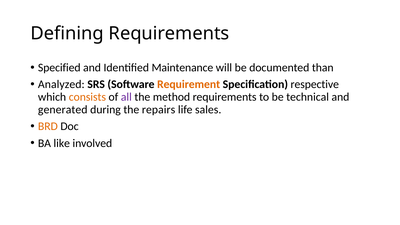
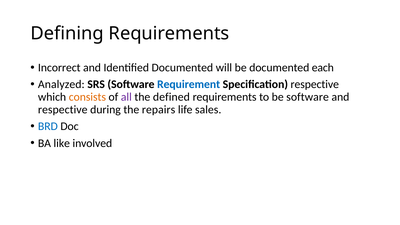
Specified: Specified -> Incorrect (59, 68)
Identified Maintenance: Maintenance -> Documented (182, 68)
than: than -> each (323, 68)
Requirement colour: orange -> blue (189, 84)
method: method -> defined (171, 97)
be technical: technical -> software (308, 97)
generated: generated -> respective (63, 110)
BRD colour: orange -> blue (48, 126)
